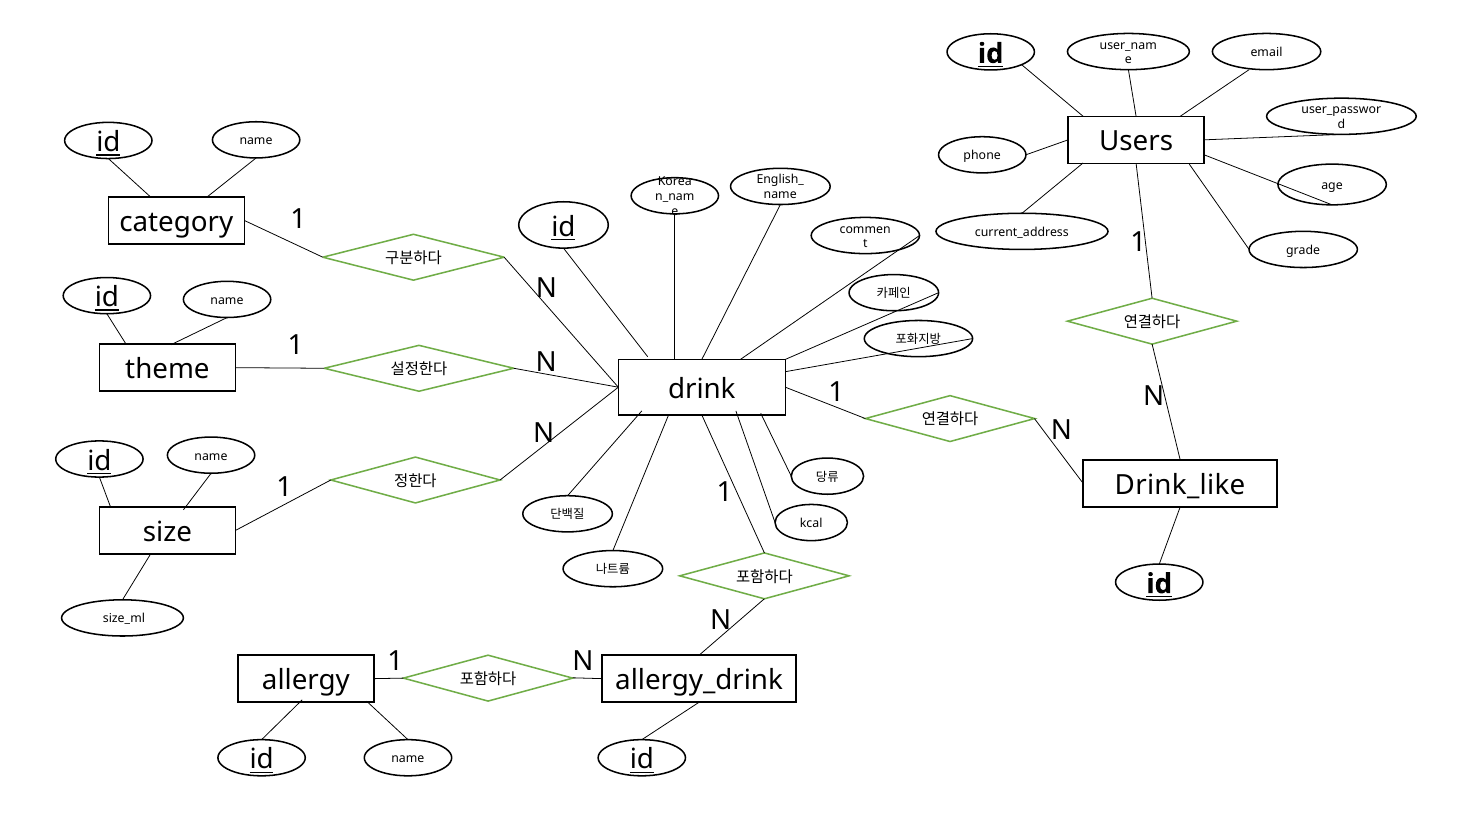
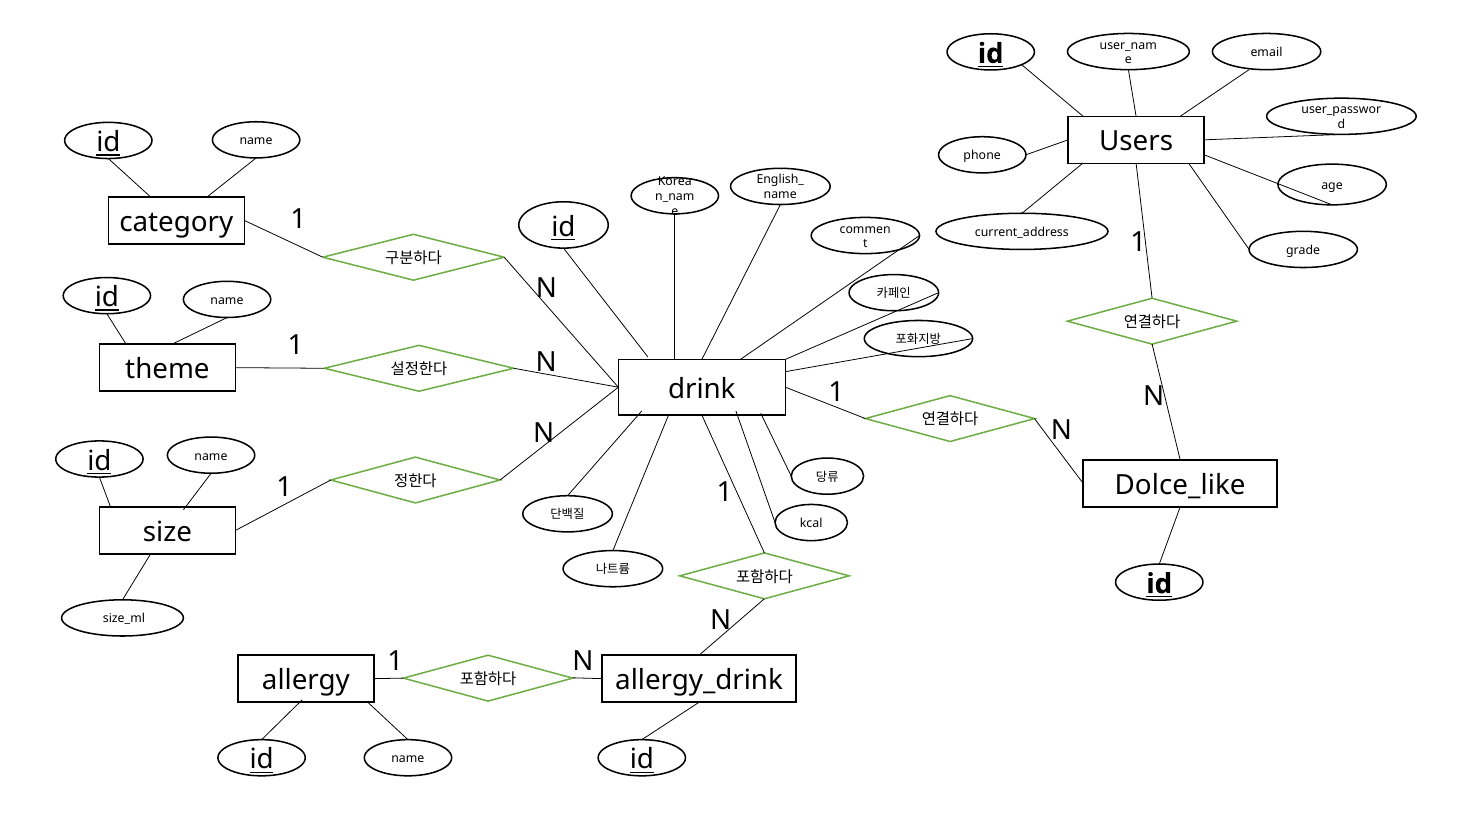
Drink_like: Drink_like -> Dolce_like (1180, 485)
